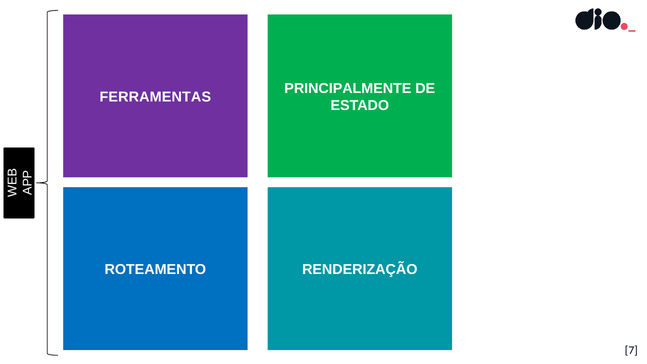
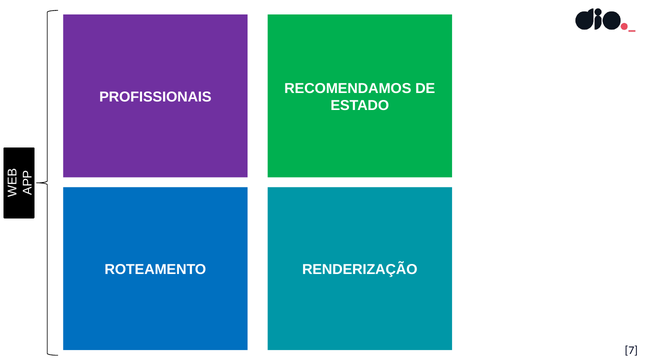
PRINCIPALMENTE: PRINCIPALMENTE -> RECOMENDAMOS (348, 88)
FERRAMENTAS: FERRAMENTAS -> PROFISSIONAIS (155, 97)
